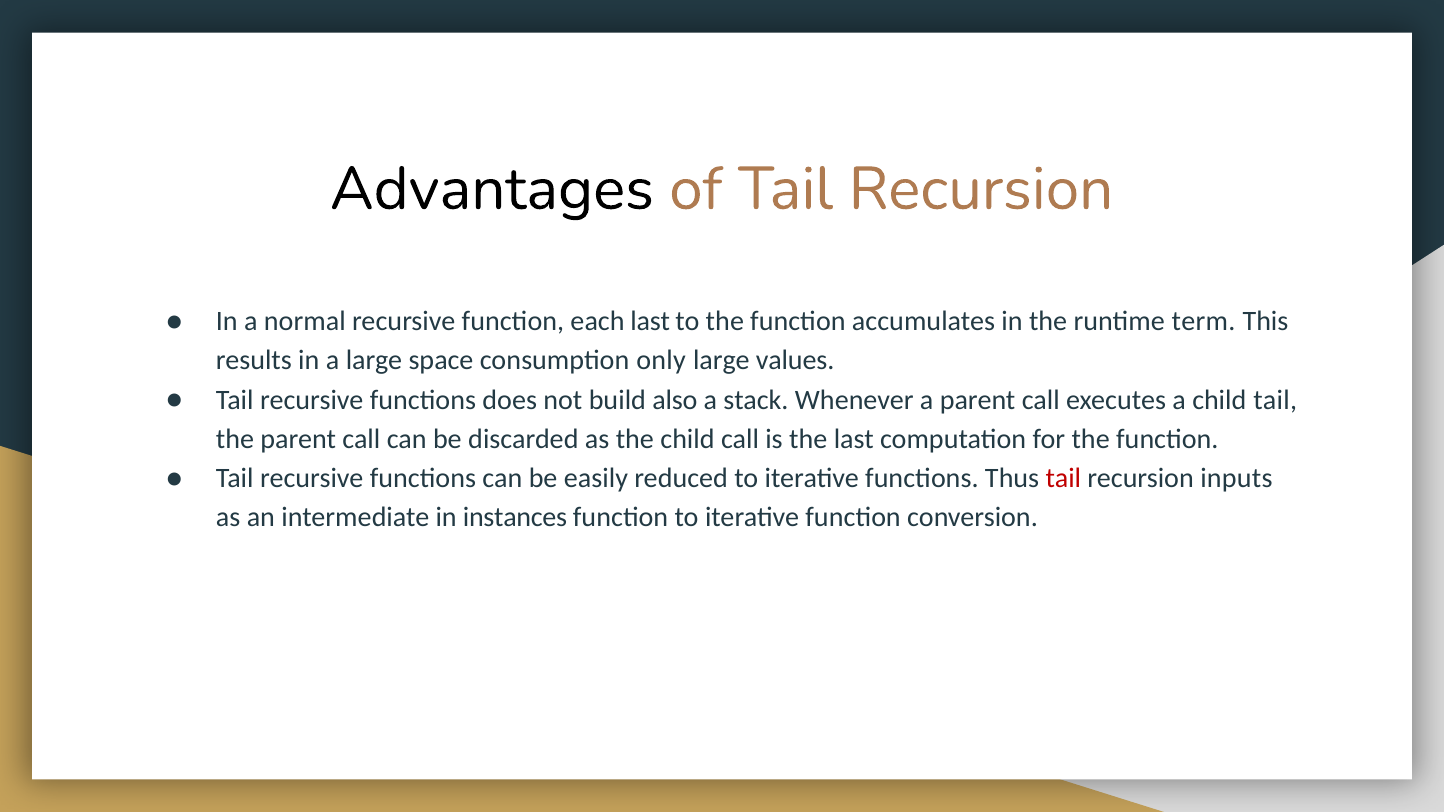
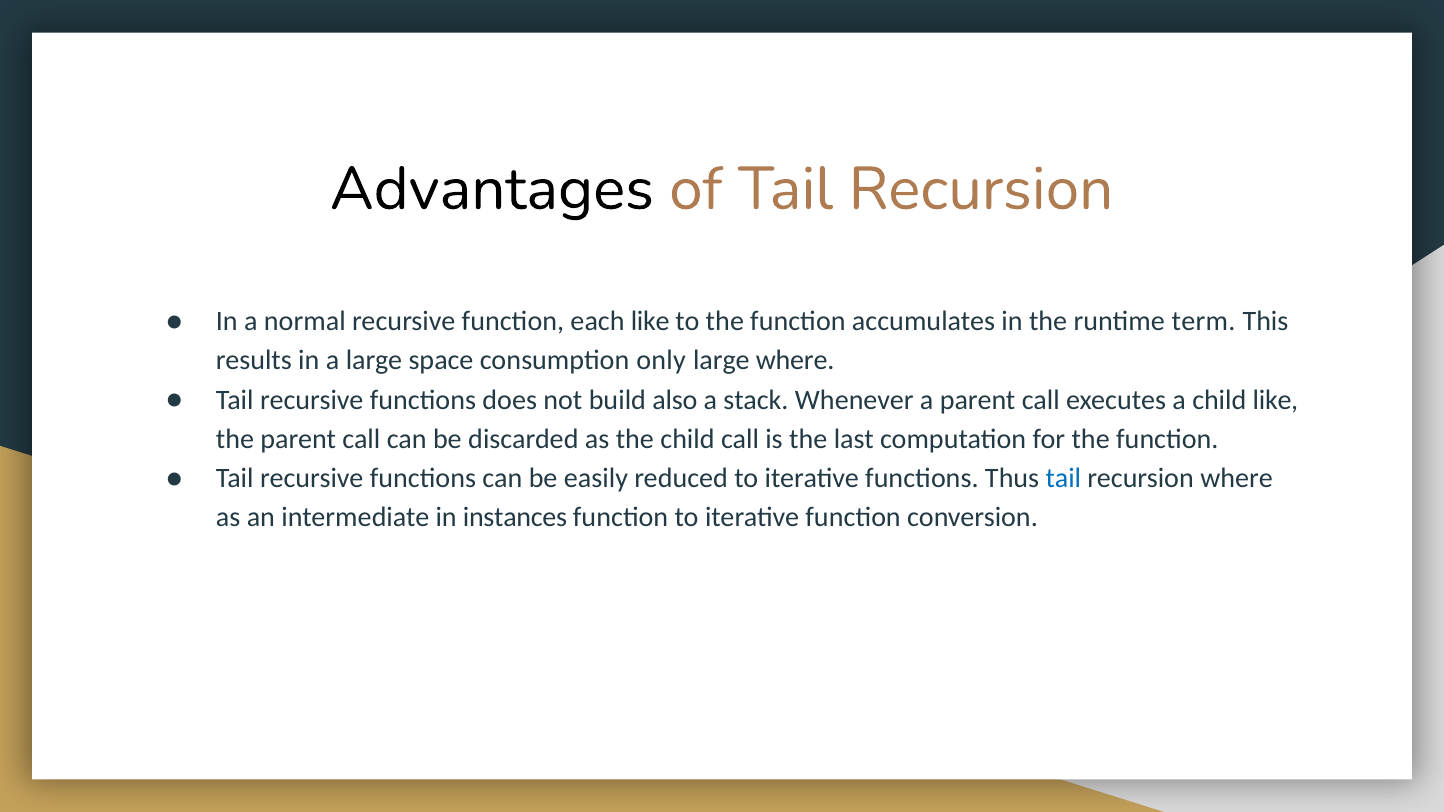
each last: last -> like (650, 321)
large values: values -> where (795, 361)
child tail: tail -> like (1275, 400)
tail colour: red -> blue (1063, 478)
recursion inputs: inputs -> where (1236, 478)
